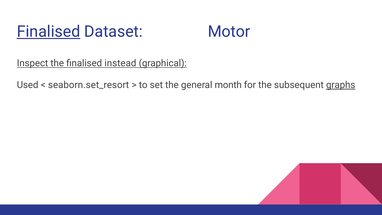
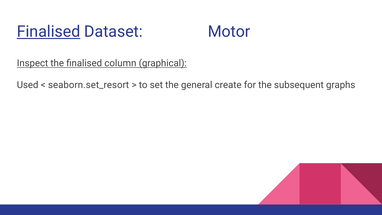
instead: instead -> column (120, 63)
month: month -> create (228, 85)
graphs underline: present -> none (341, 85)
